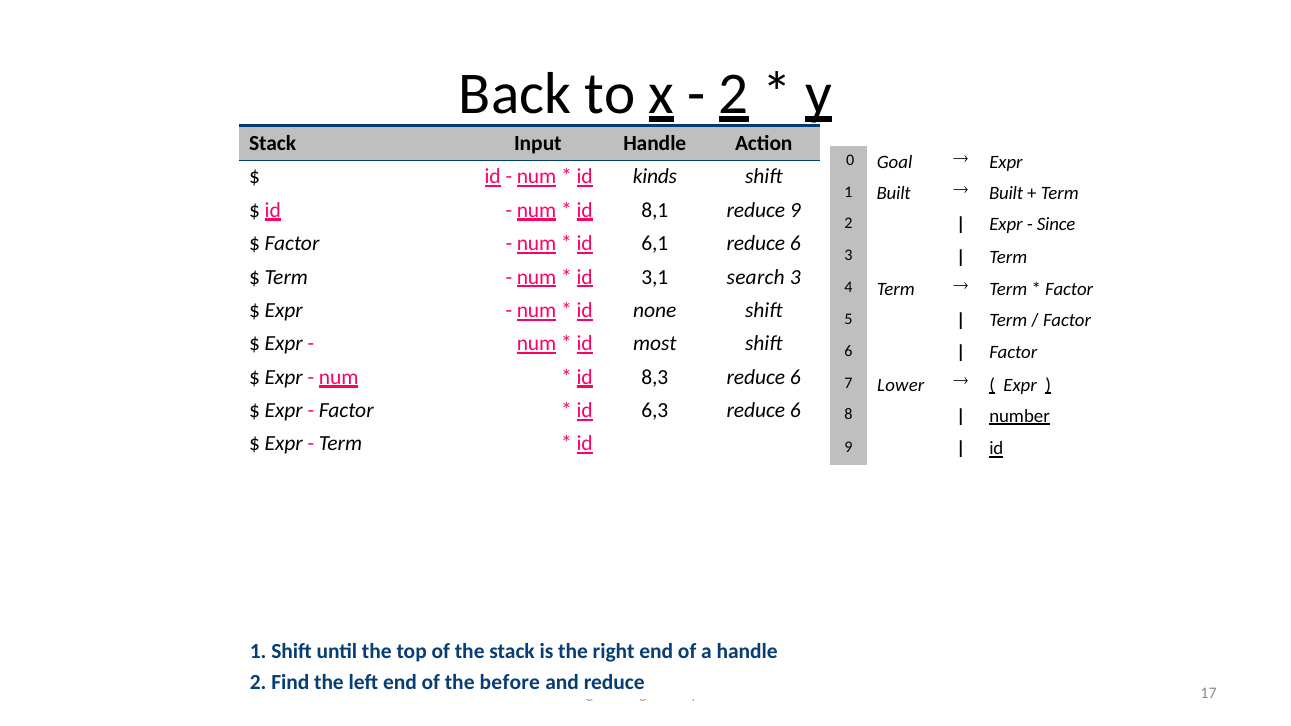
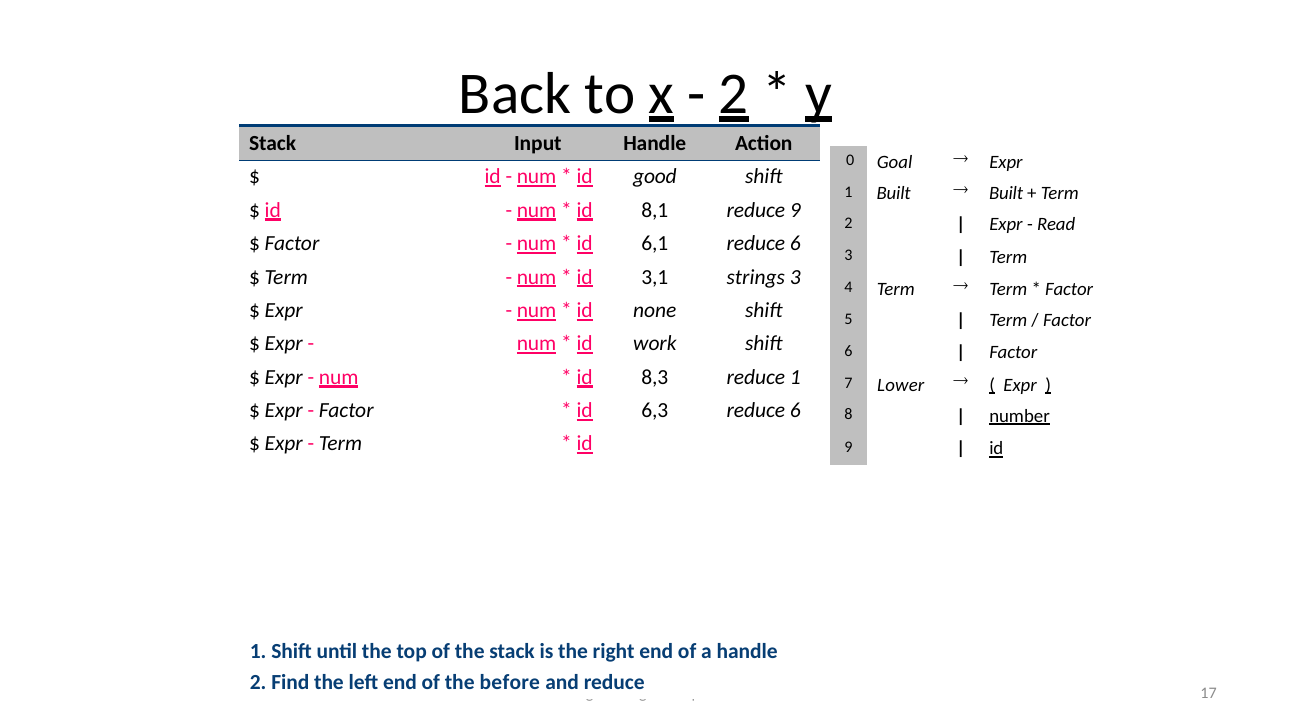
kinds: kinds -> good (655, 177)
Since: Since -> Read (1056, 225)
search: search -> strings (756, 277)
most: most -> work (655, 344)
8,3 reduce 6: 6 -> 1 (795, 377)
